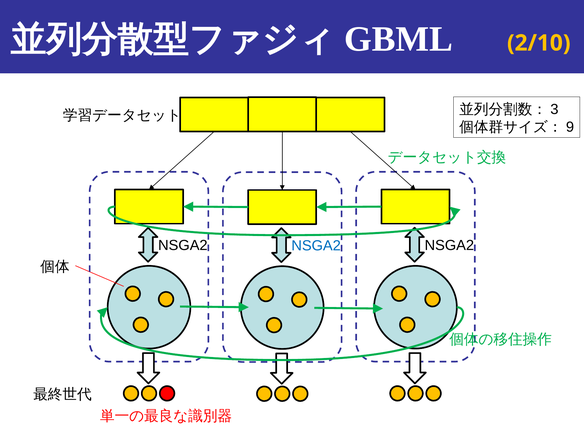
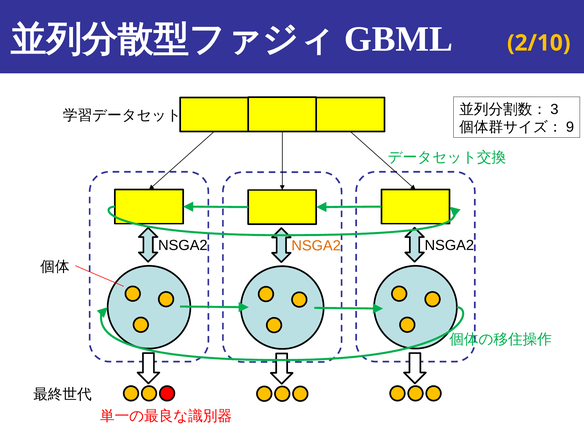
NSGA2 colour: blue -> orange (316, 246)
